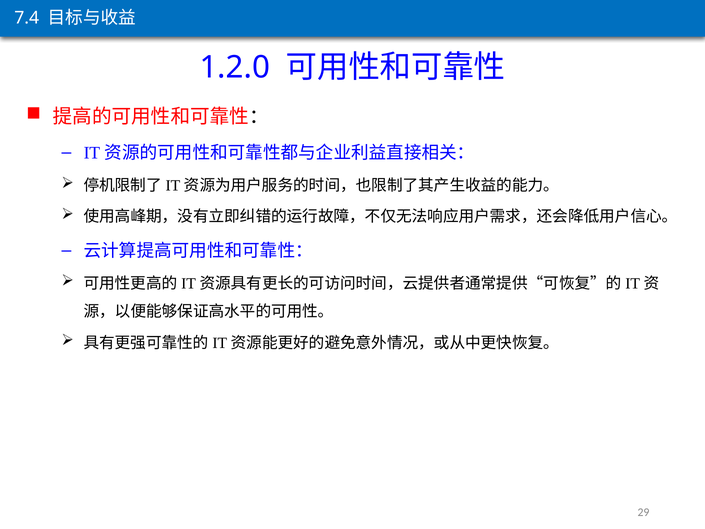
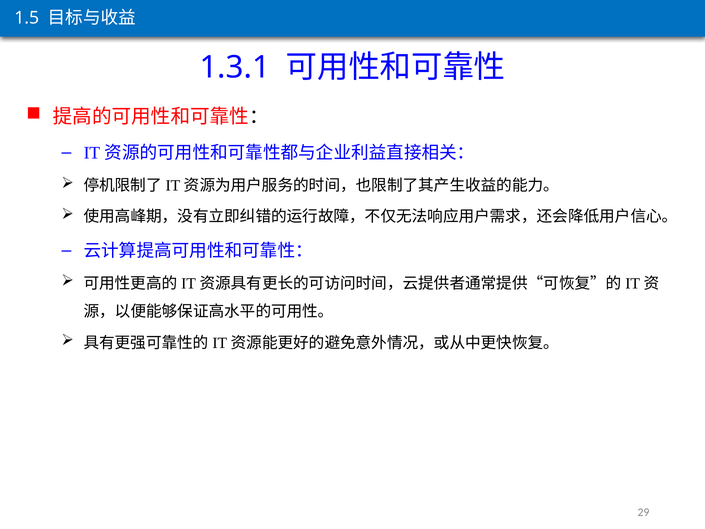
7.4: 7.4 -> 1.5 (27, 18)
1.2.0: 1.2.0 -> 1.3.1 (235, 67)
